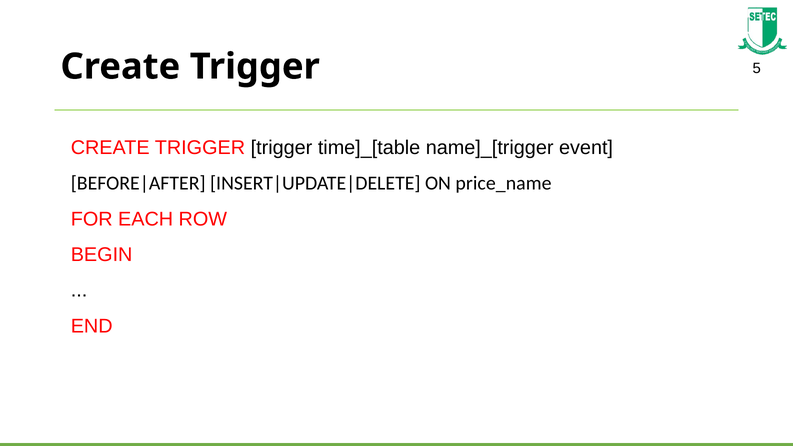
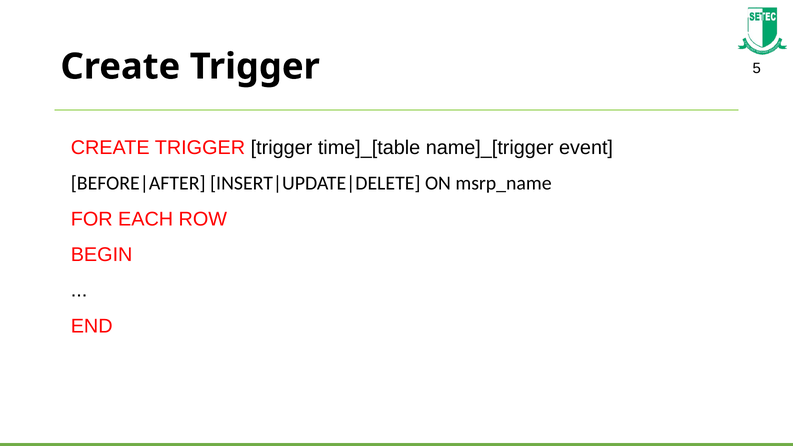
price_name: price_name -> msrp_name (504, 183)
